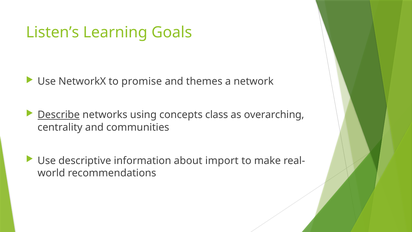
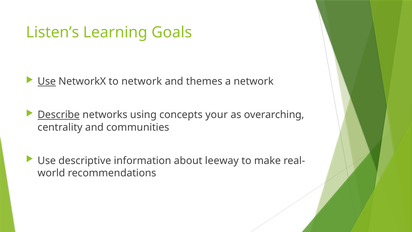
Use underline: none -> present (47, 81)
to promise: promise -> network (142, 81)
class: class -> your (217, 115)
import: import -> leeway (222, 160)
